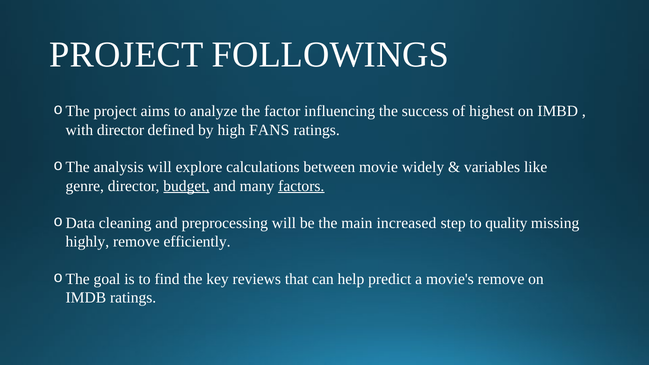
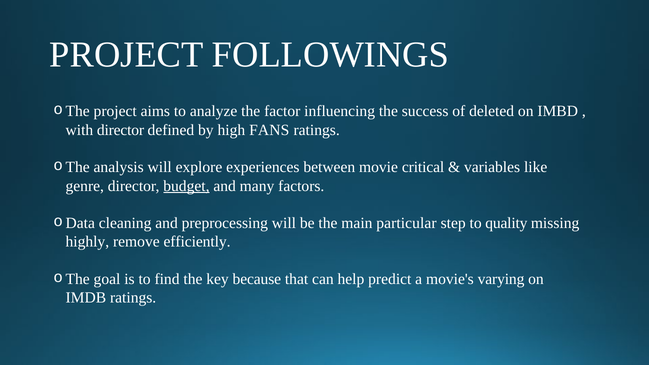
highest: highest -> deleted (492, 111)
calculations: calculations -> experiences (263, 167)
widely: widely -> critical (423, 167)
factors underline: present -> none (301, 186)
increased: increased -> particular (406, 223)
reviews: reviews -> because (257, 279)
movie's remove: remove -> varying (501, 279)
